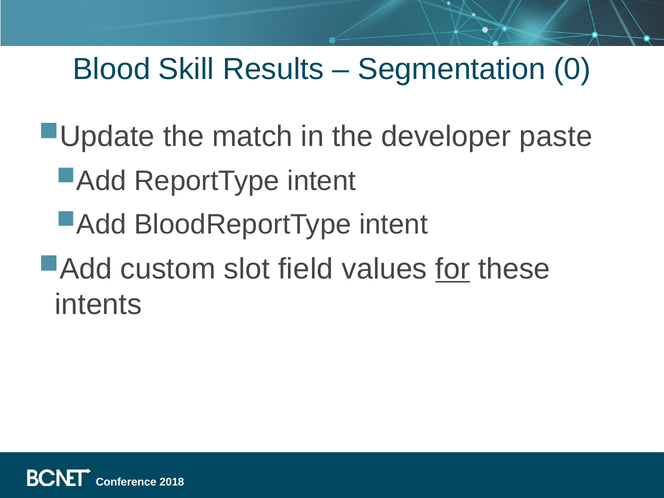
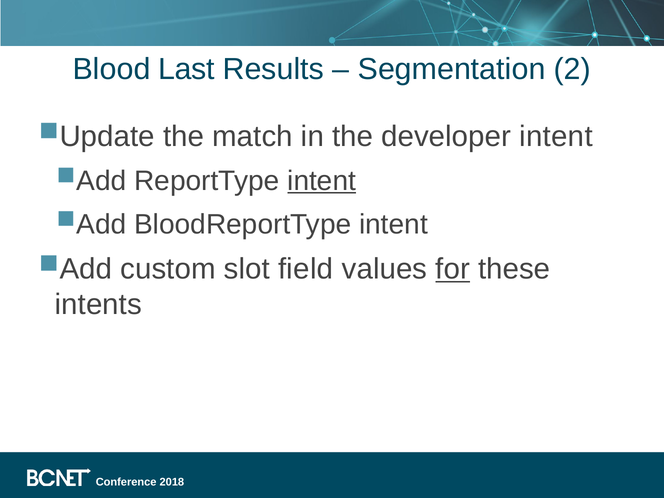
Skill: Skill -> Last (186, 69)
0: 0 -> 2 (572, 69)
developer paste: paste -> intent (556, 137)
intent underline: none -> present (322, 181)
